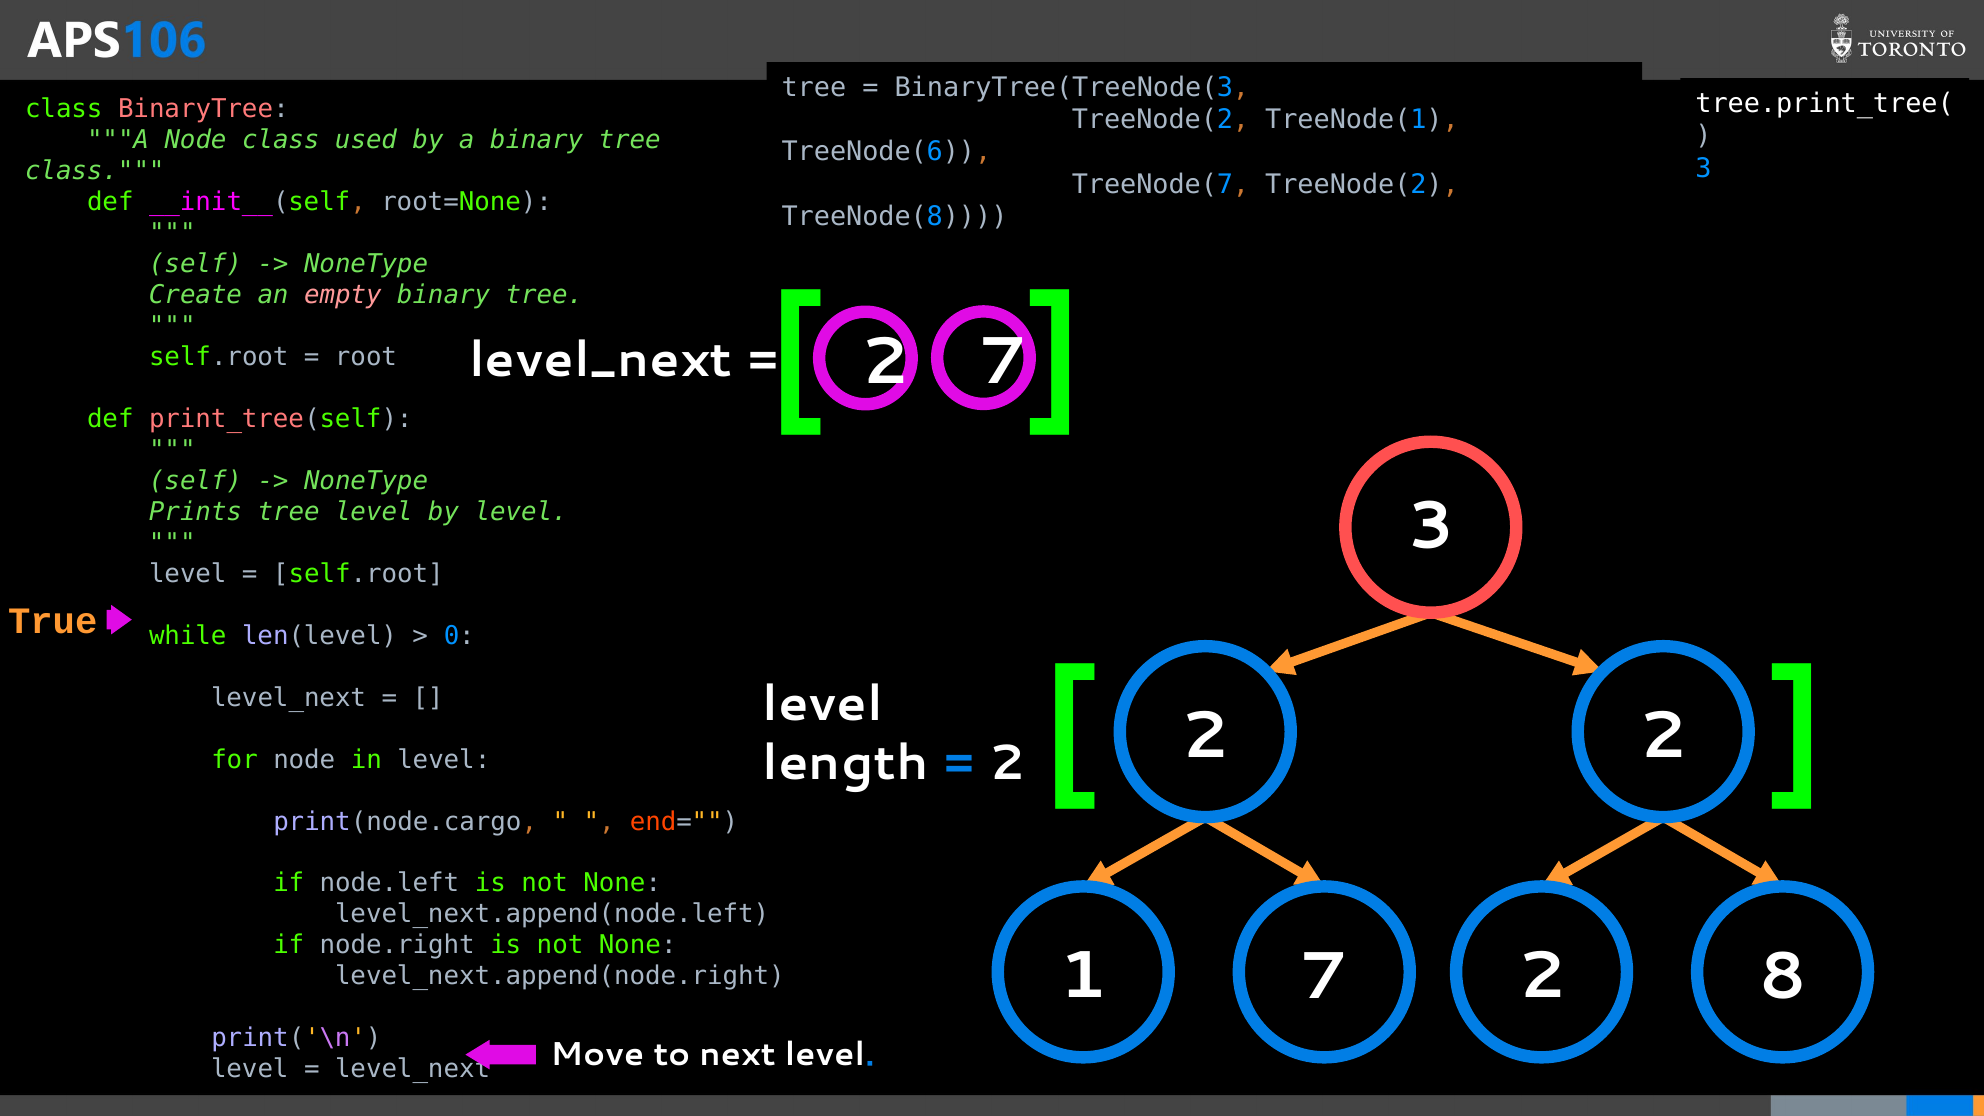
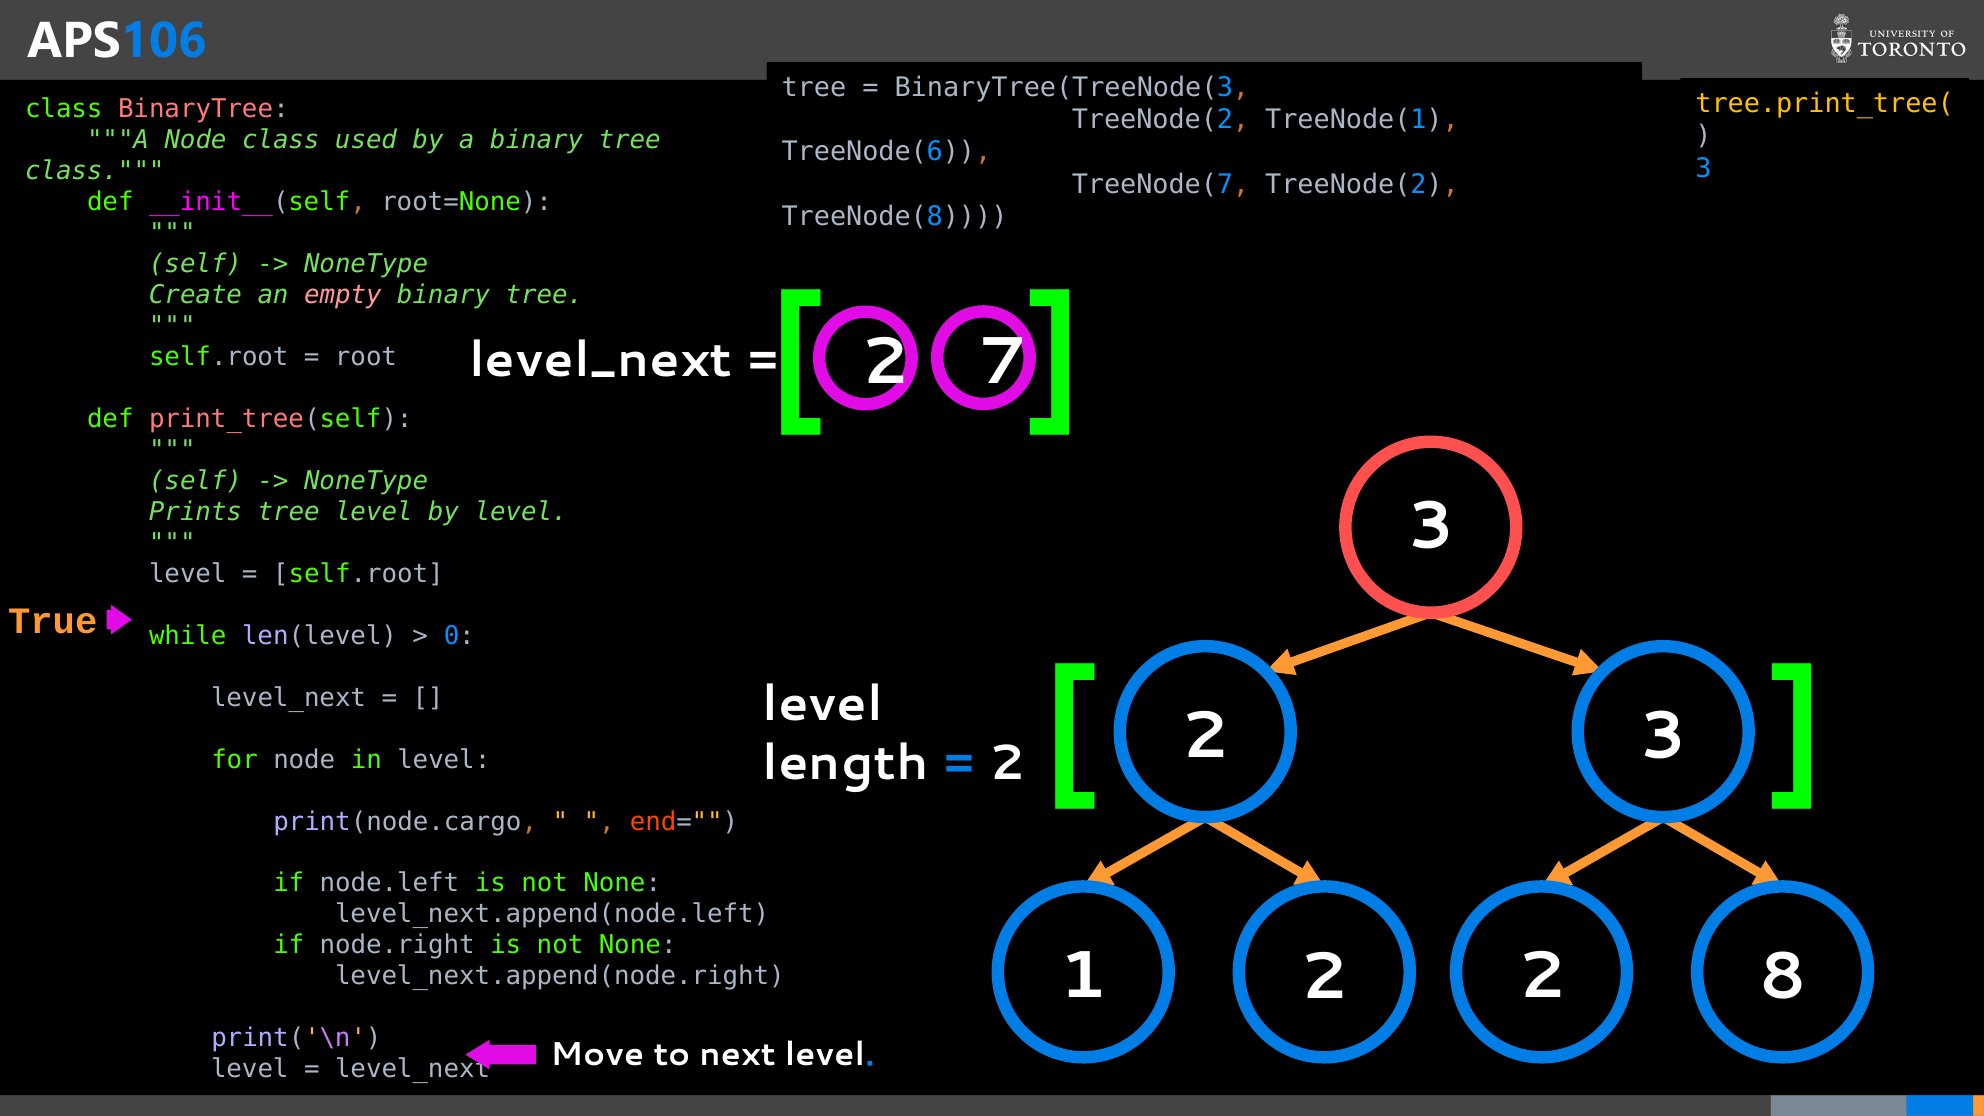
tree.print_tree( colour: white -> yellow (1825, 104)
2 2: 2 -> 3 (1663, 736)
1 7: 7 -> 2 (1324, 976)
